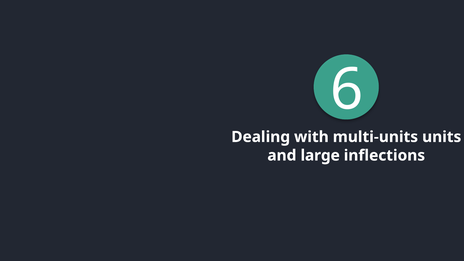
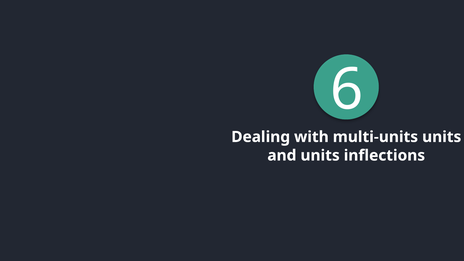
and large: large -> units (320, 155)
